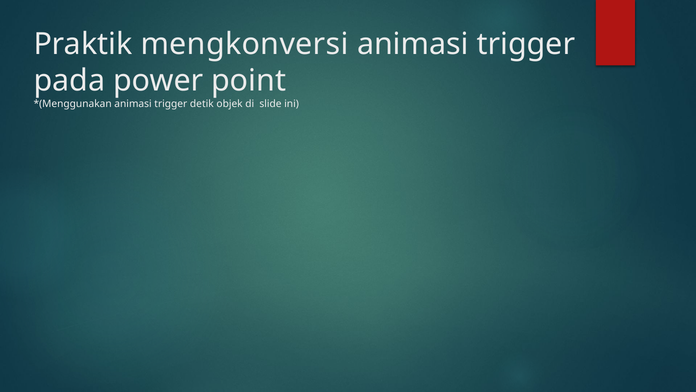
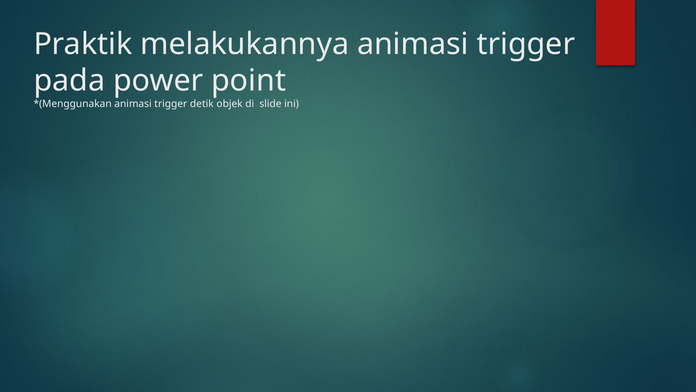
mengkonversi: mengkonversi -> melakukannya (245, 44)
